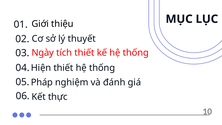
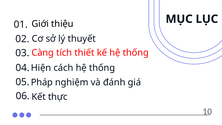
Ngày: Ngày -> Càng (43, 53)
Hiện thiết: thiết -> cách (63, 68)
